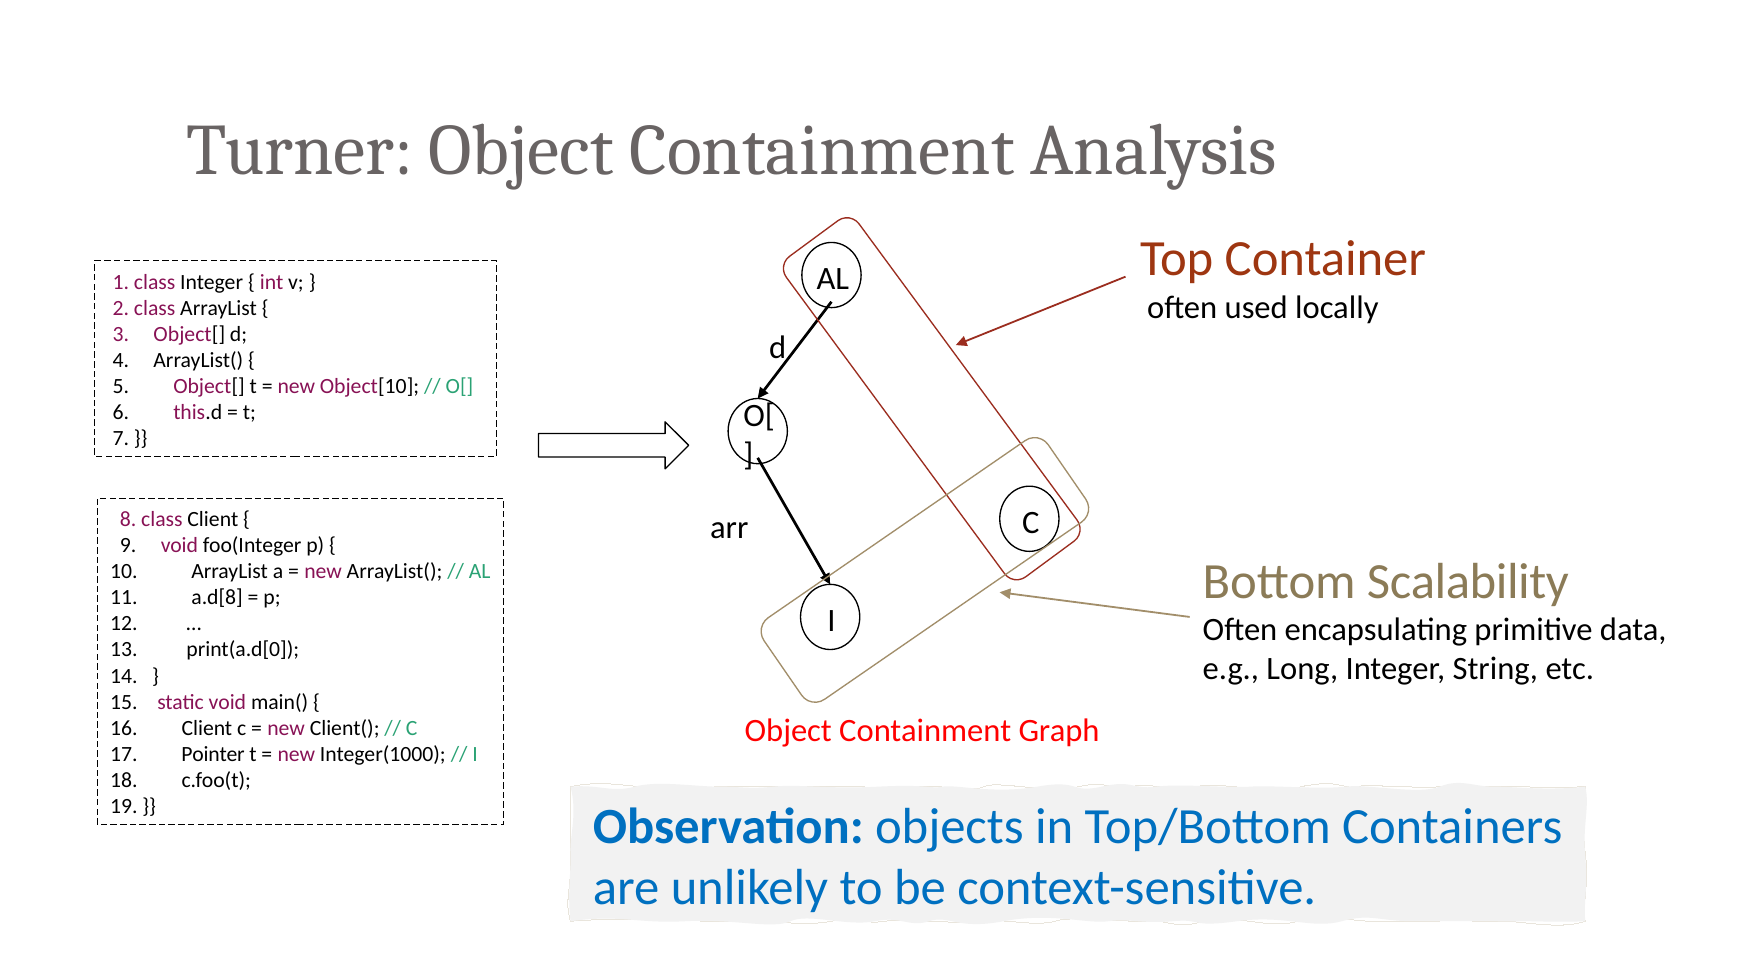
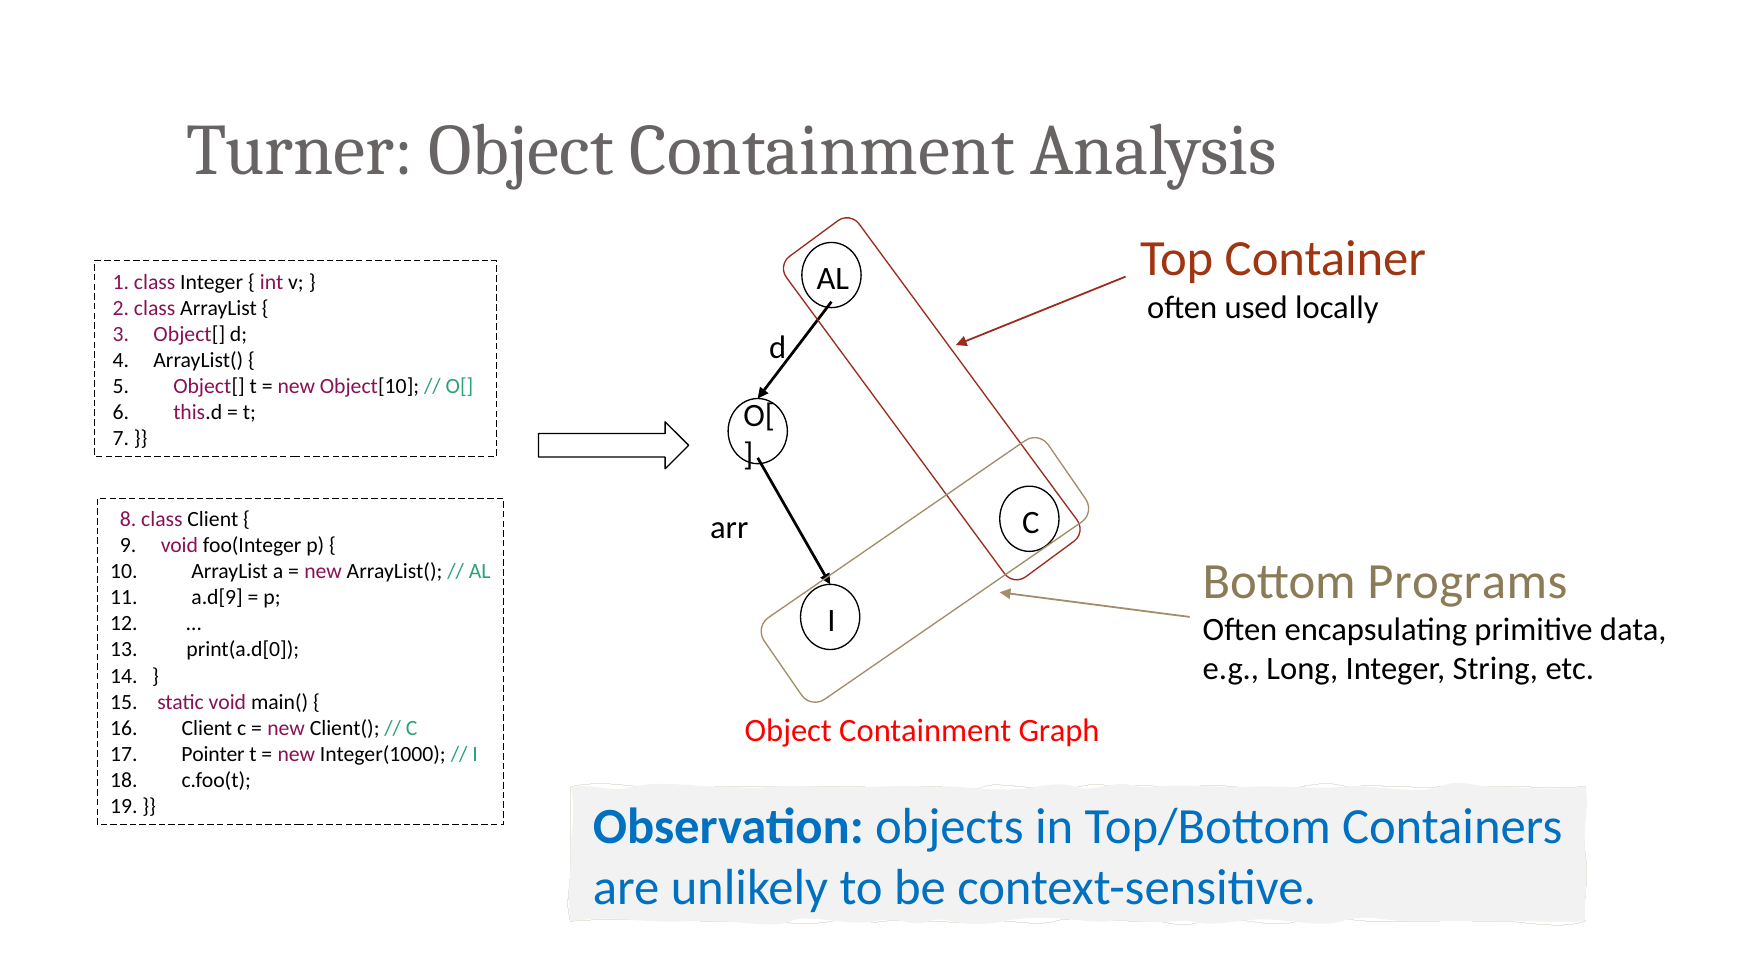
Scalability: Scalability -> Programs (1467, 581)
a.d[8: a.d[8 -> a.d[9 (217, 597)
